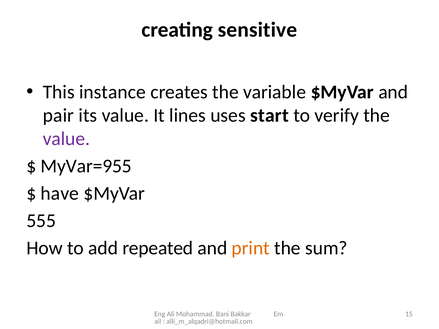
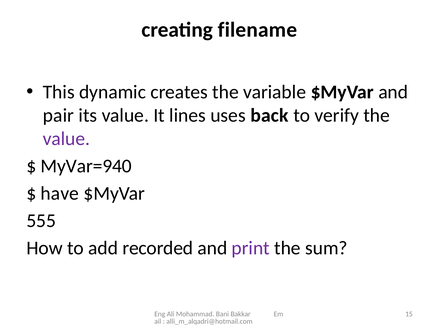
sensitive: sensitive -> filename (257, 30)
instance: instance -> dynamic (113, 92)
start: start -> back (270, 116)
MyVar=955: MyVar=955 -> MyVar=940 (86, 166)
repeated: repeated -> recorded (158, 248)
print colour: orange -> purple (251, 248)
